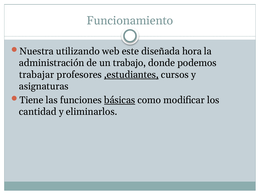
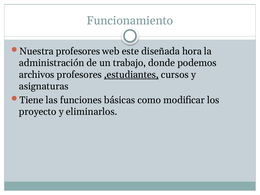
Nuestra utilizando: utilizando -> profesores (78, 51)
trabajar: trabajar -> archivos (37, 75)
básicas underline: present -> none (120, 100)
cantidad: cantidad -> proyecto (38, 112)
